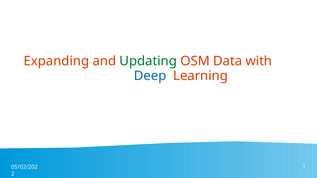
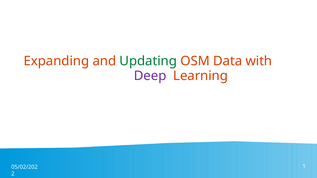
Deep colour: blue -> purple (150, 76)
